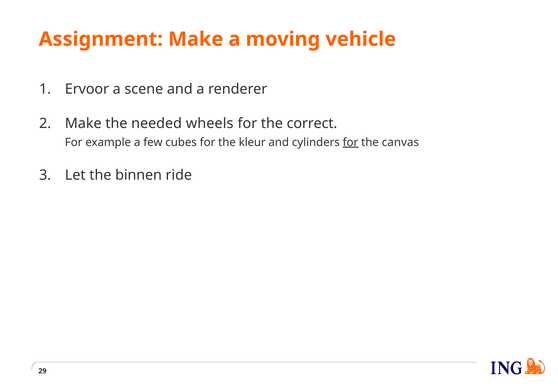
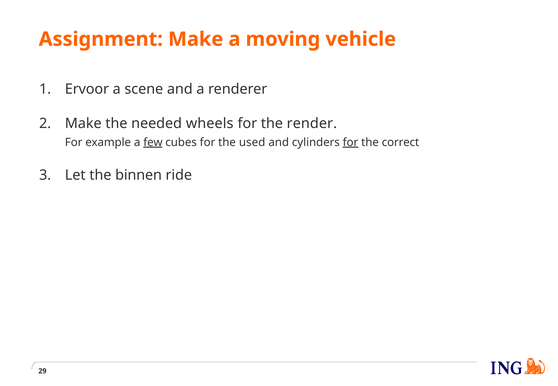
correct: correct -> render (312, 124)
few underline: none -> present (153, 142)
kleur: kleur -> used (252, 142)
canvas: canvas -> correct (401, 142)
